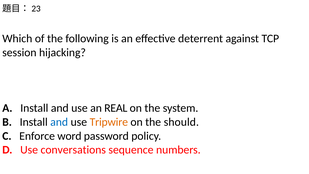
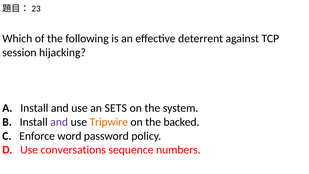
REAL: REAL -> SETS (116, 108)
and colour: blue -> purple (59, 122)
should: should -> backed (181, 122)
